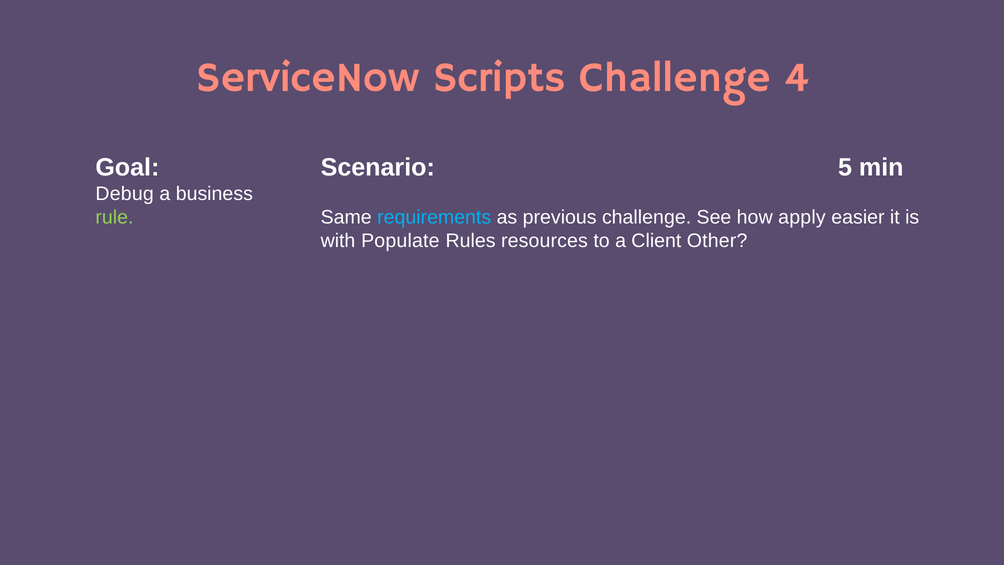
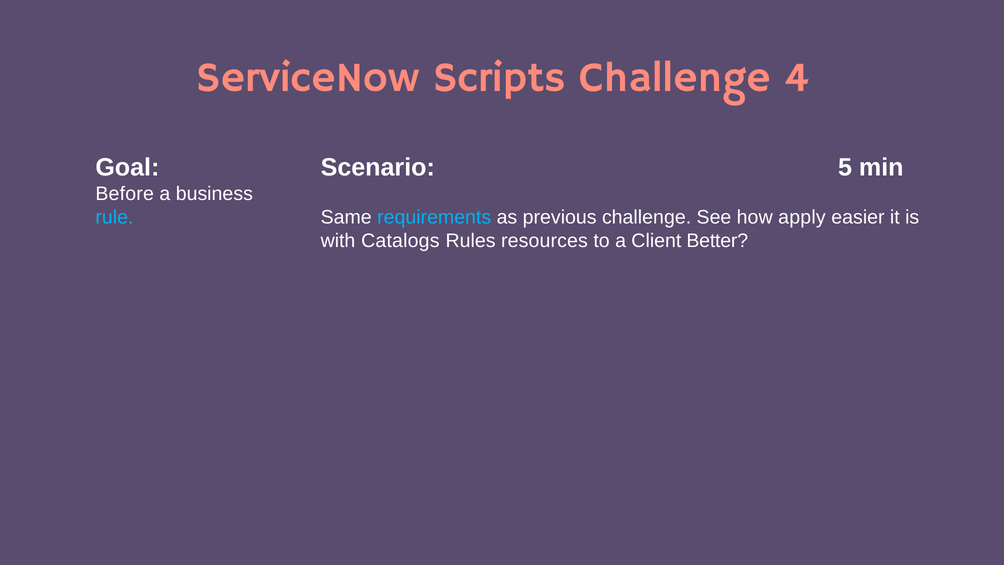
Debug: Debug -> Before (125, 194)
rule colour: light green -> light blue (114, 217)
Populate: Populate -> Catalogs (400, 241)
Other: Other -> Better (717, 241)
